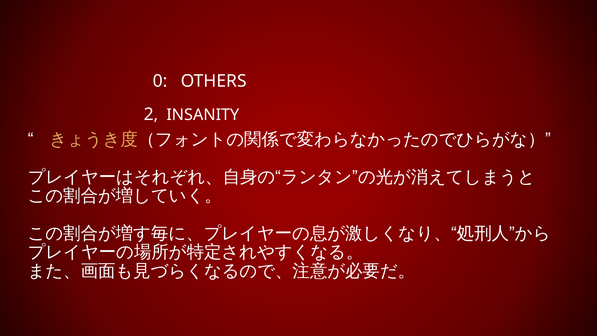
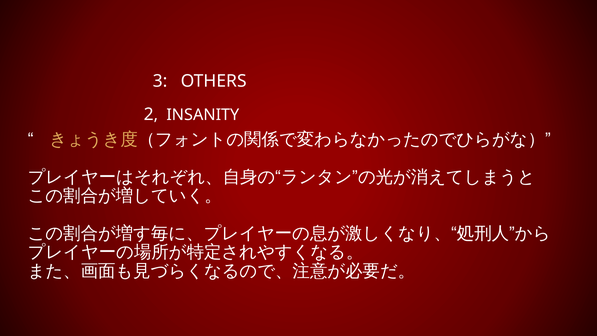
0: 0 -> 3 (160, 81)
